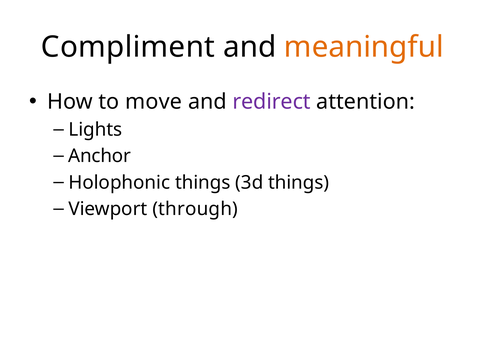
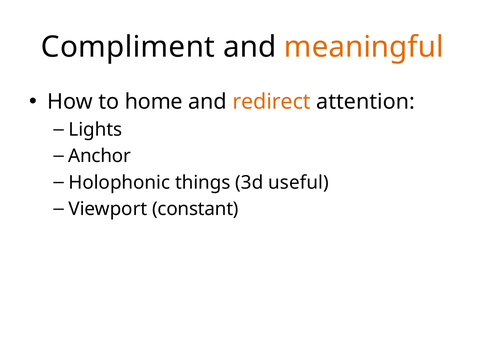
move: move -> home (154, 102)
redirect colour: purple -> orange (272, 102)
3d things: things -> useful (298, 182)
through: through -> constant (195, 209)
